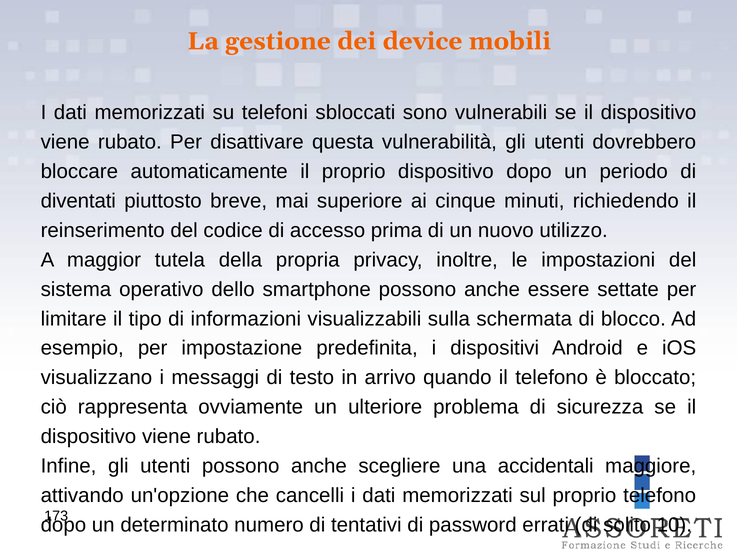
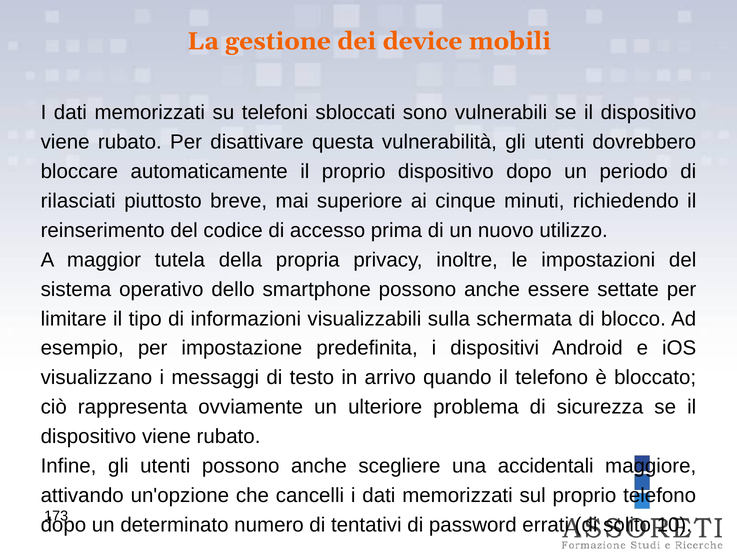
diventati: diventati -> rilasciati (78, 201)
